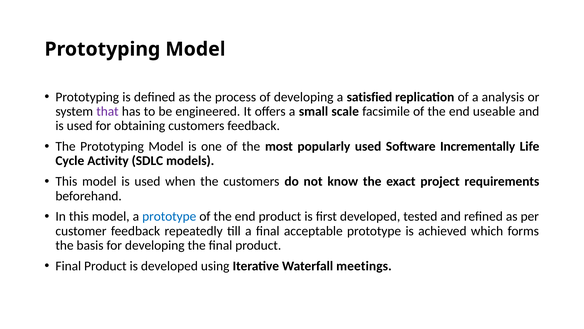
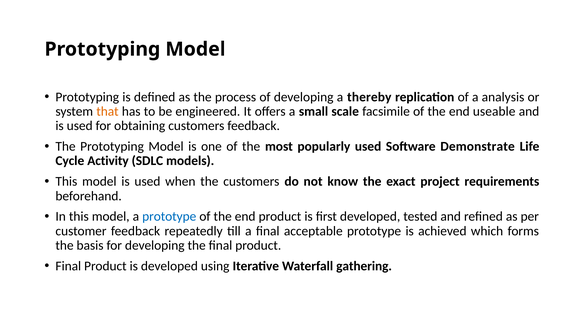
satisfied: satisfied -> thereby (369, 97)
that colour: purple -> orange (107, 111)
Incrementally: Incrementally -> Demonstrate (478, 146)
meetings: meetings -> gathering (364, 266)
